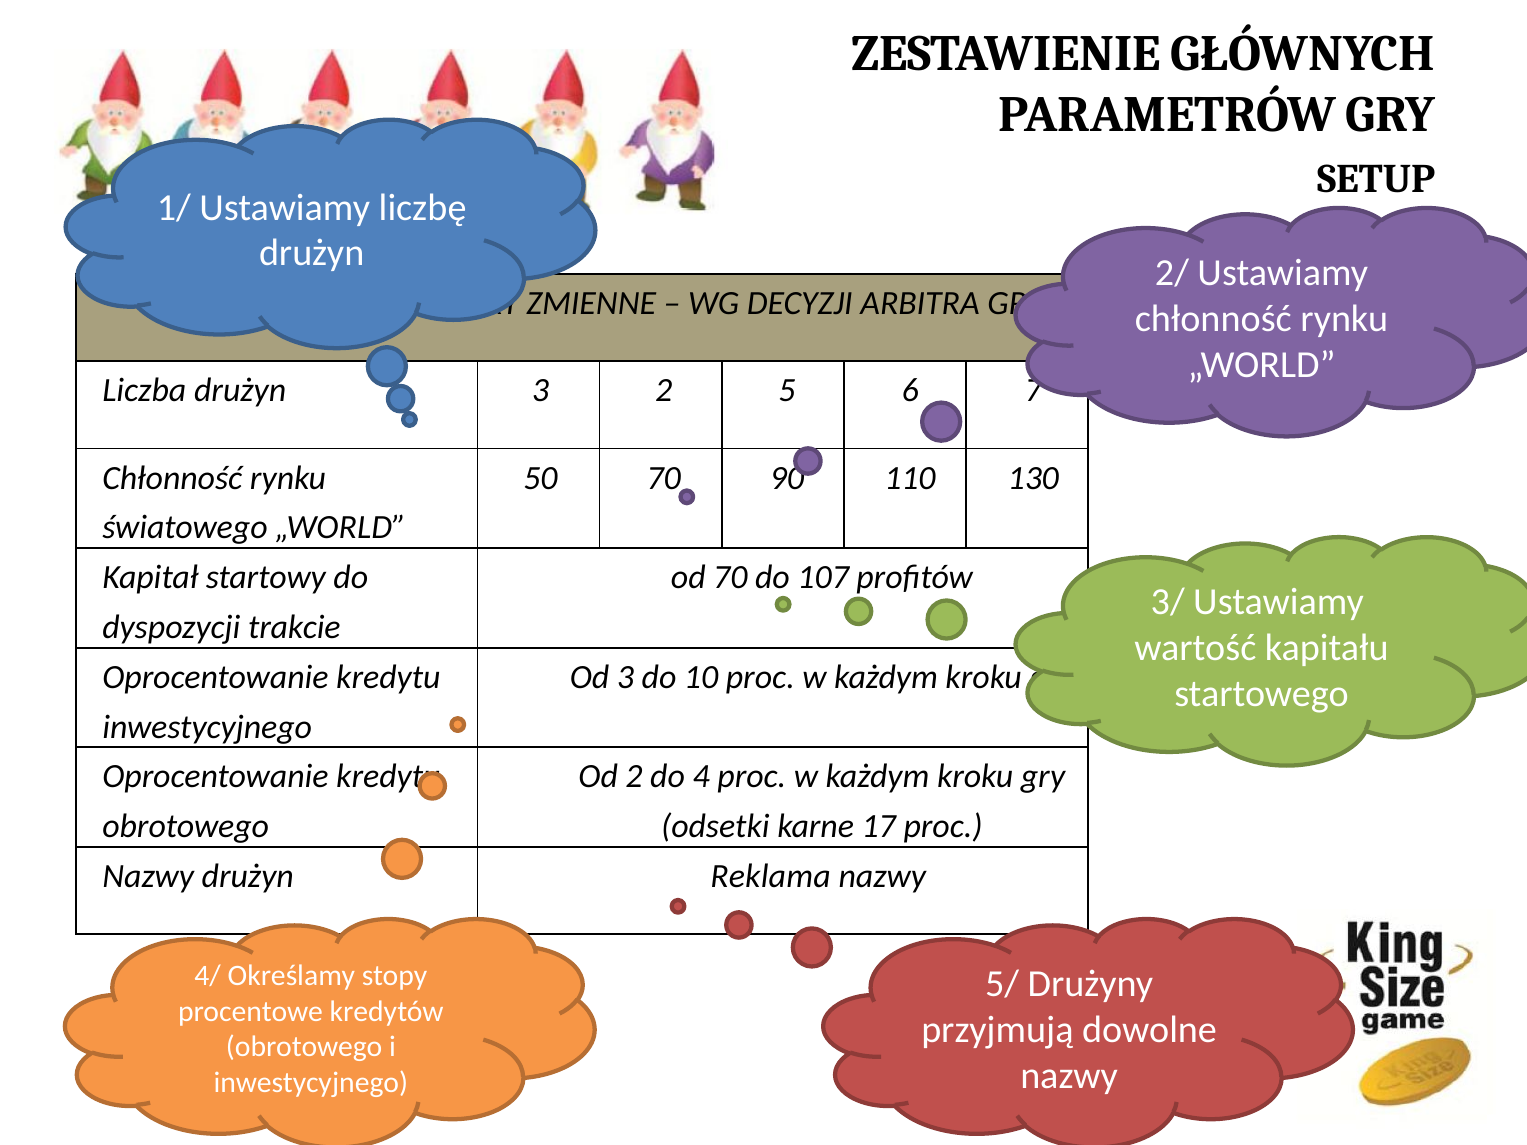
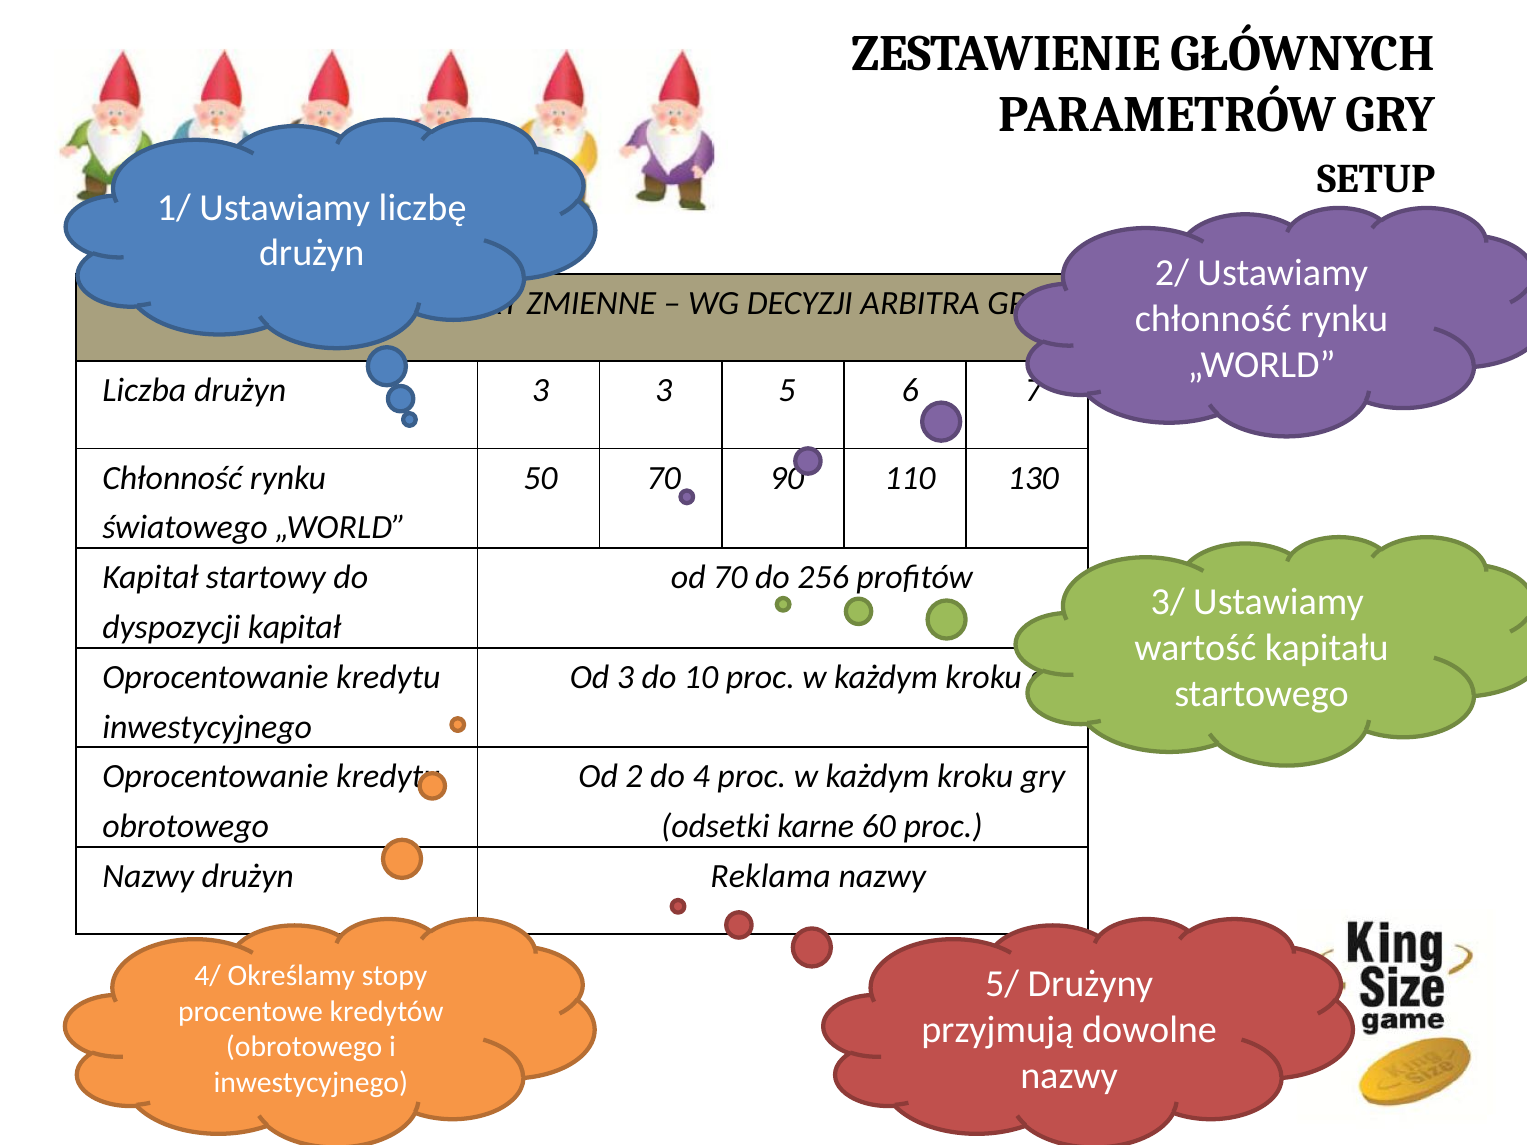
3 2: 2 -> 3 (664, 391)
107: 107 -> 256 (823, 578)
dyspozycji trakcie: trakcie -> kapitał (294, 628)
17: 17 -> 60 (879, 827)
